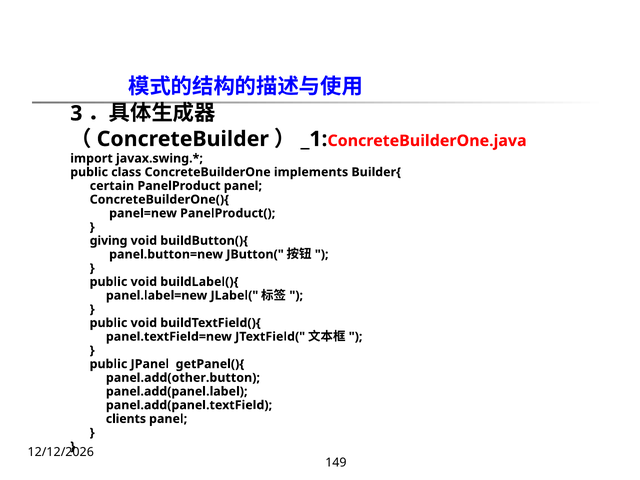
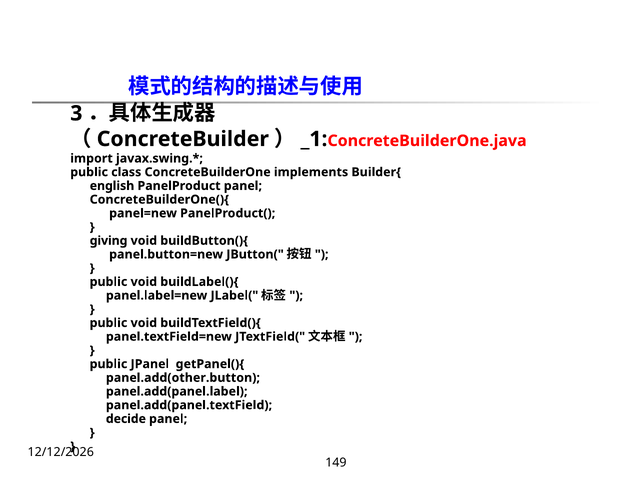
certain: certain -> english (112, 186)
clients: clients -> decide (126, 419)
